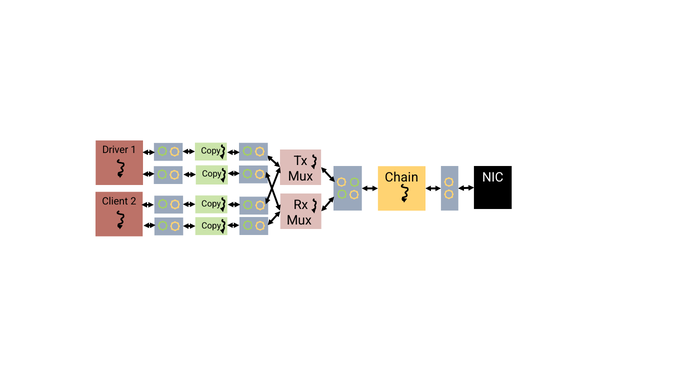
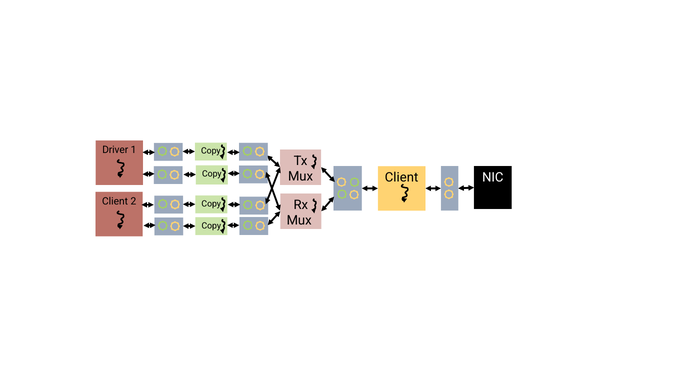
Chain: Chain -> Client (402, 177)
